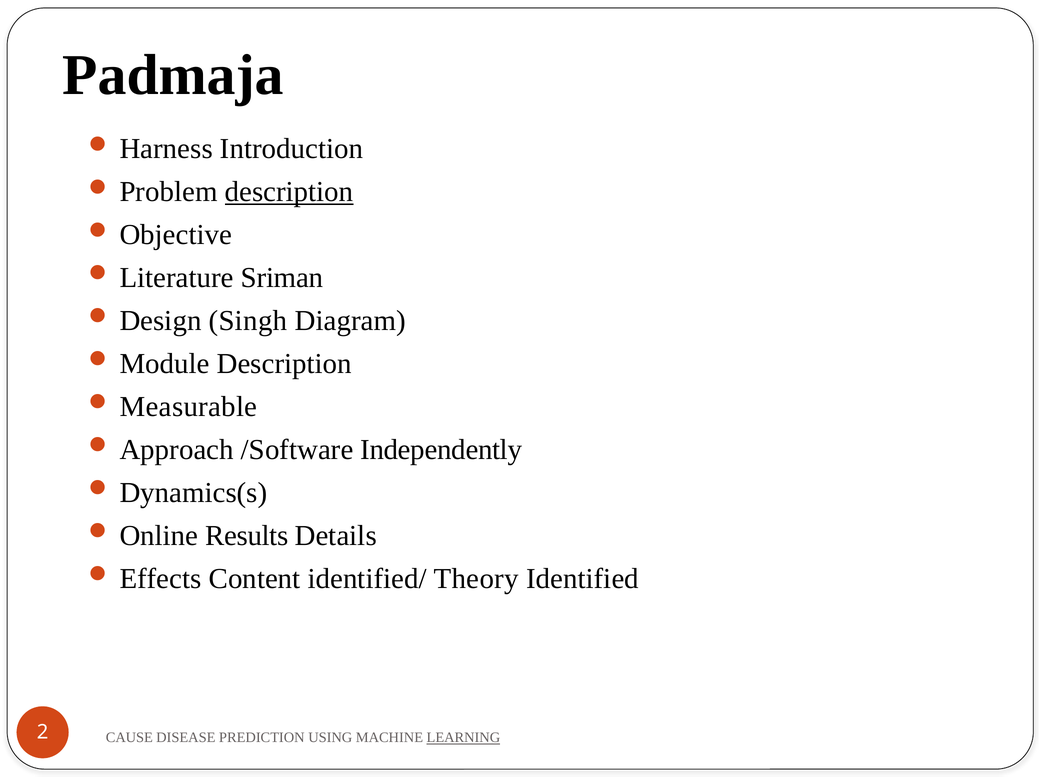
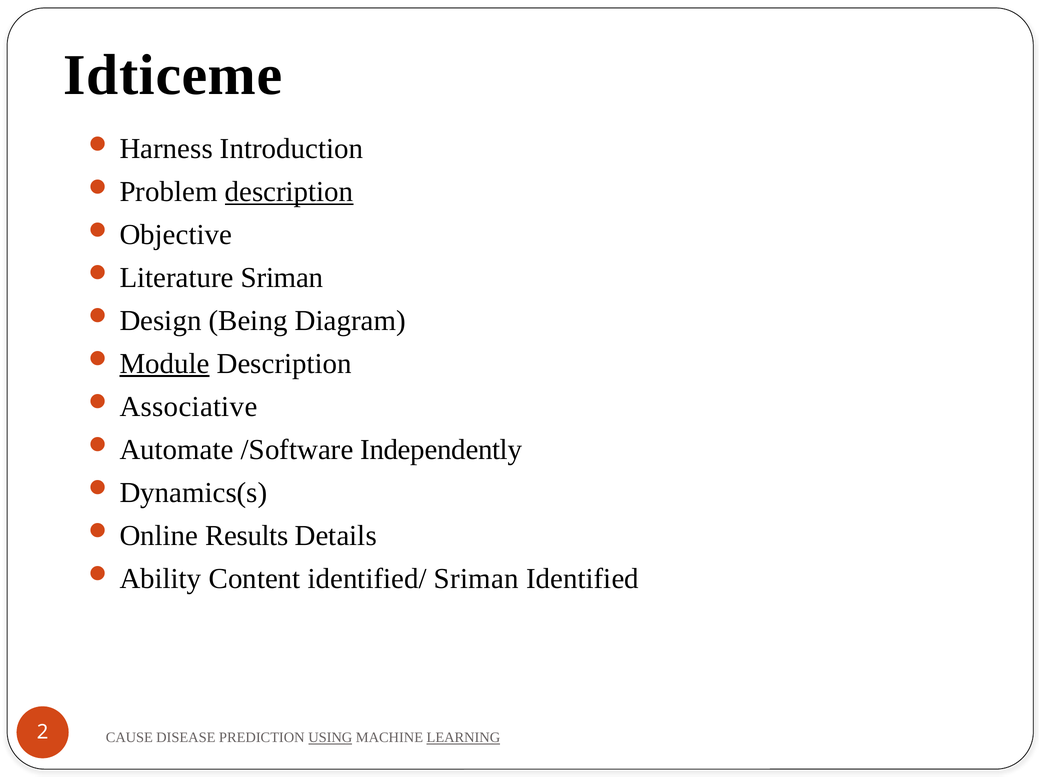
Padmaja: Padmaja -> Idticeme (173, 75)
Singh: Singh -> Being (248, 321)
Module underline: none -> present (165, 364)
Measurable: Measurable -> Associative (189, 407)
Approach: Approach -> Automate (177, 450)
Effects: Effects -> Ability (160, 579)
identified/ Theory: Theory -> Sriman (476, 579)
USING underline: none -> present (330, 738)
